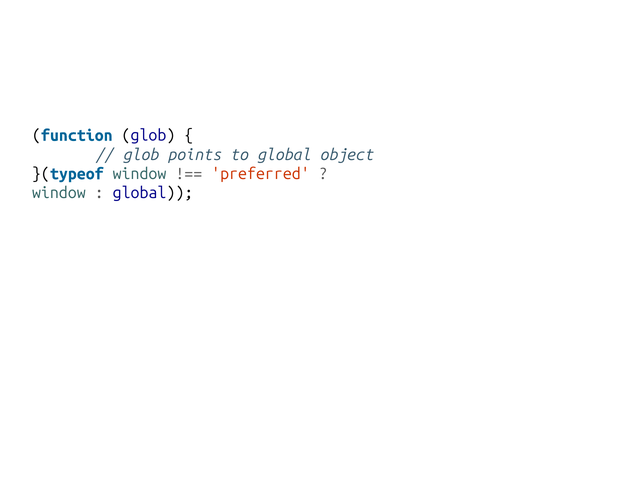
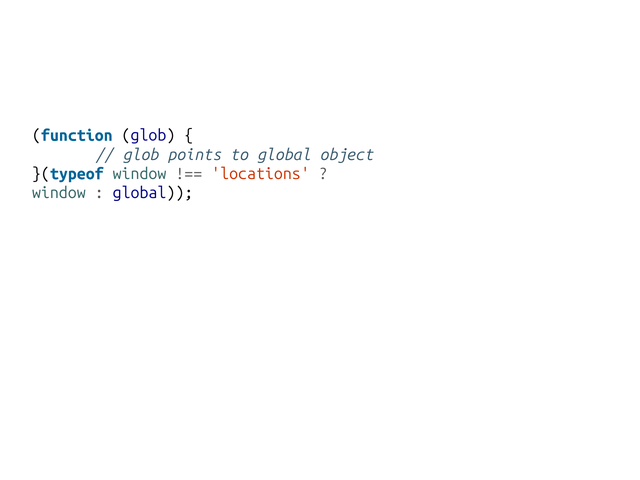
preferred: preferred -> locations (261, 174)
